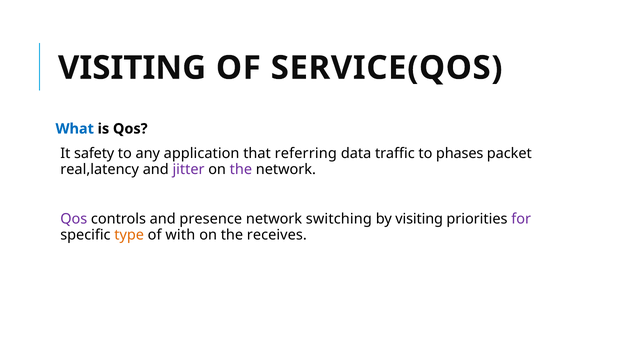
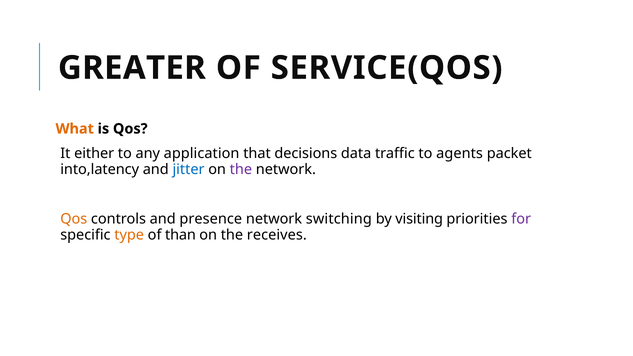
VISITING: VISITING -> GREATER (132, 68)
What colour: blue -> orange (75, 129)
safety: safety -> either (94, 154)
referring: referring -> decisions (306, 154)
phases: phases -> agents (460, 154)
real,latency: real,latency -> into,latency (100, 169)
jitter colour: purple -> blue (189, 169)
Qos colour: purple -> orange (74, 219)
with: with -> than (180, 235)
